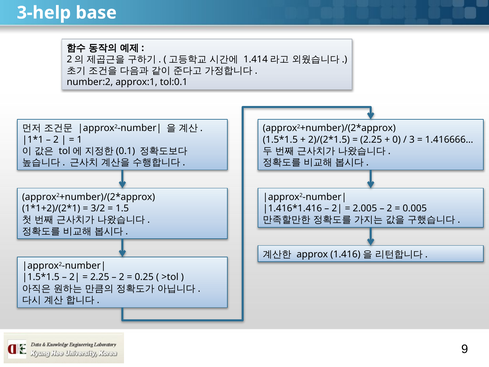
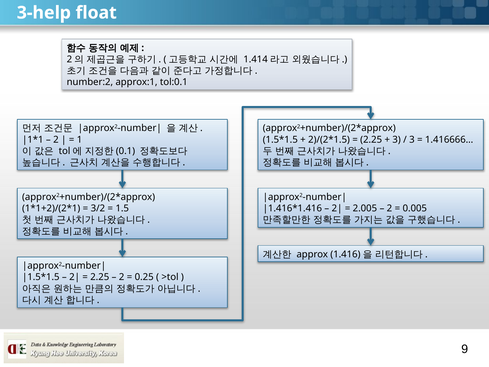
base: base -> float (96, 13)
0: 0 -> 3 (397, 139)
